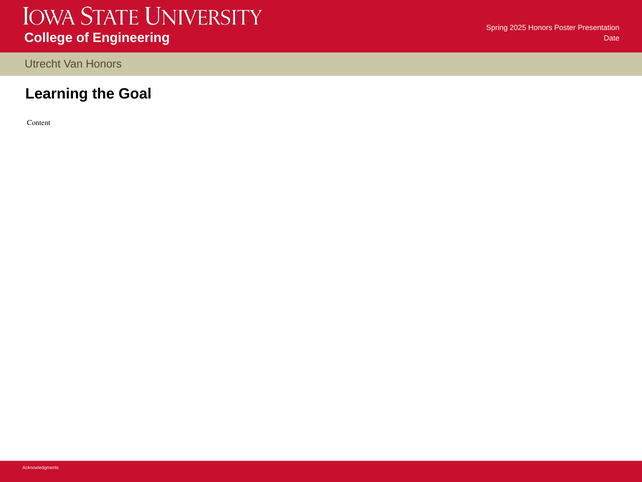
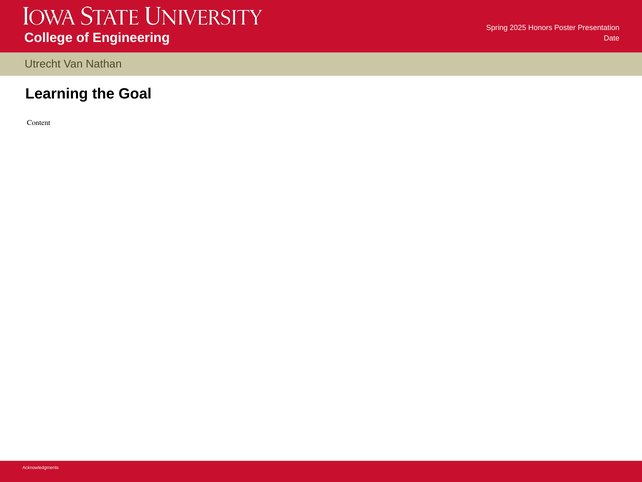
Van Honors: Honors -> Nathan (104, 64)
